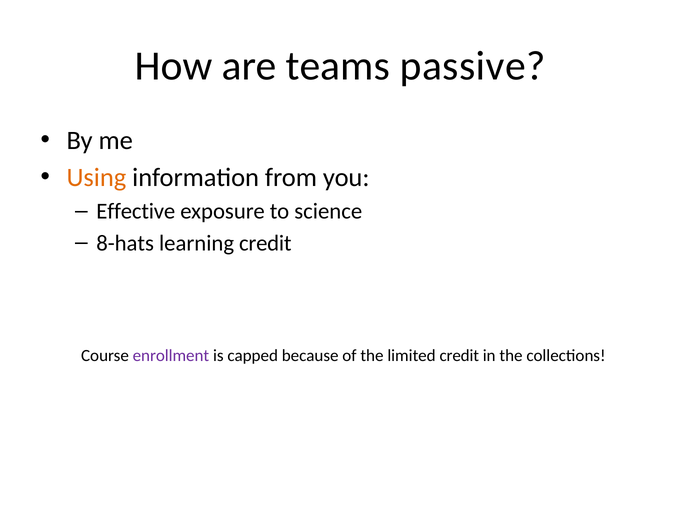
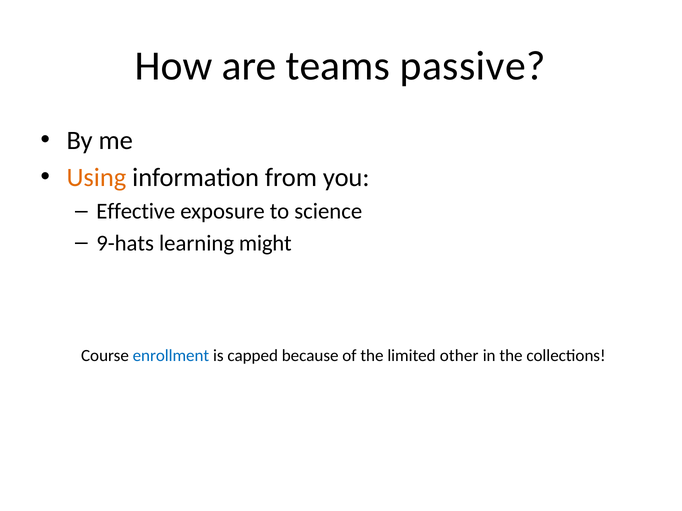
8-hats: 8-hats -> 9-hats (125, 243)
learning credit: credit -> might (265, 243)
enrollment colour: purple -> blue (171, 356)
limited credit: credit -> other (459, 356)
